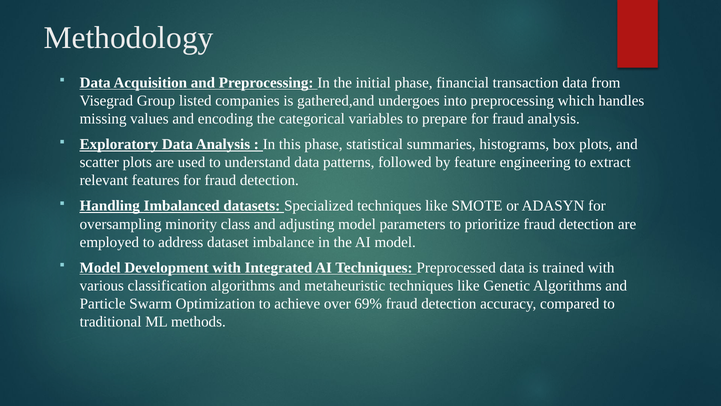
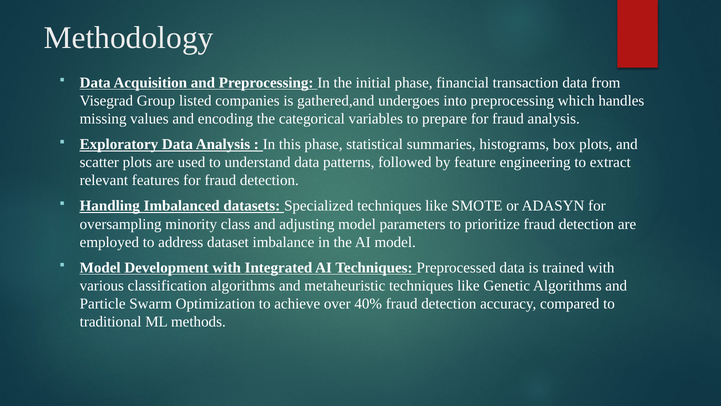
69%: 69% -> 40% (368, 303)
